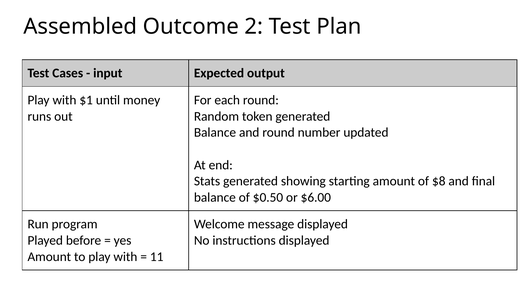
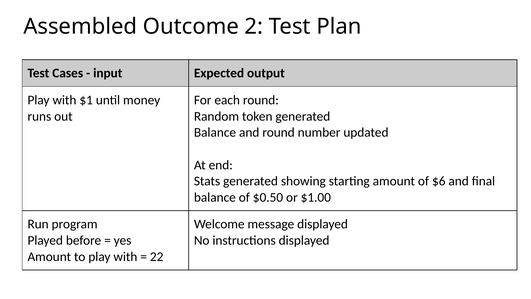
$8: $8 -> $6 (439, 181)
$6.00: $6.00 -> $1.00 (316, 197)
11: 11 -> 22 (157, 256)
